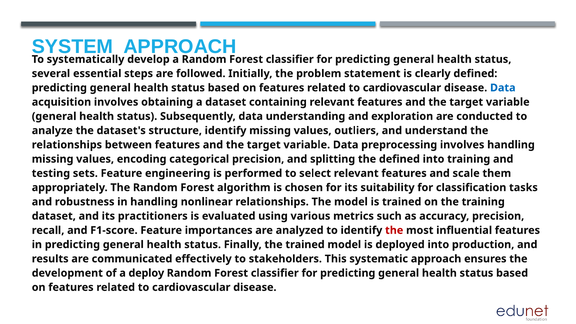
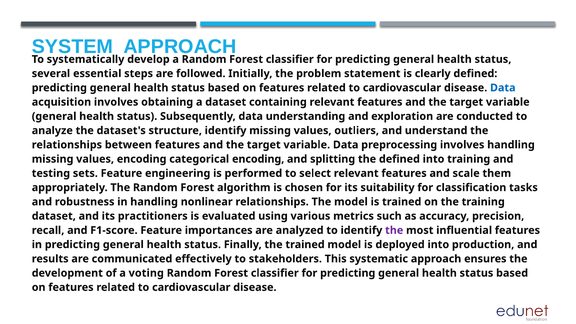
categorical precision: precision -> encoding (258, 159)
the colour: red -> purple (394, 230)
deploy: deploy -> voting (146, 273)
